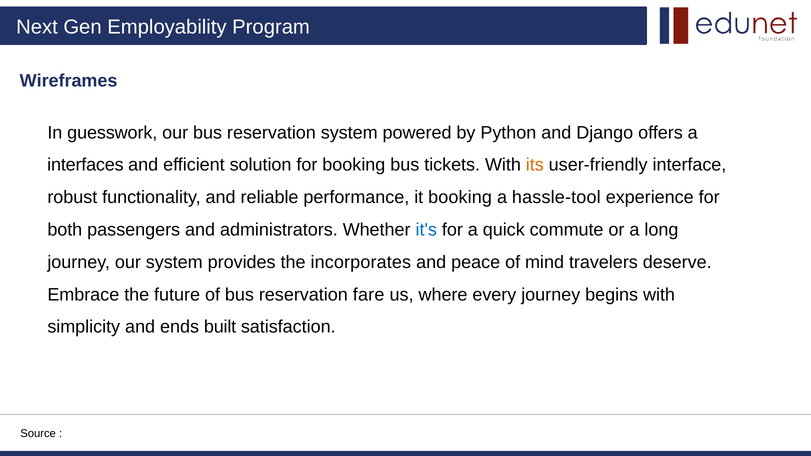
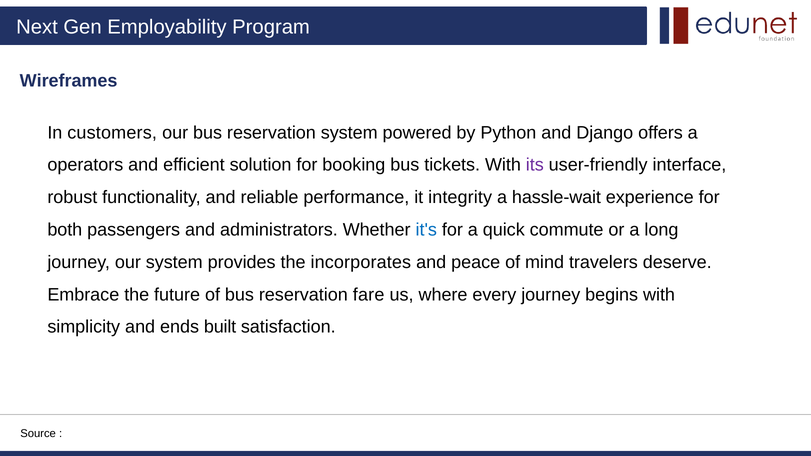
guesswork: guesswork -> customers (112, 133)
interfaces: interfaces -> operators (85, 165)
its colour: orange -> purple (535, 165)
it booking: booking -> integrity (460, 198)
hassle-tool: hassle-tool -> hassle-wait (556, 198)
